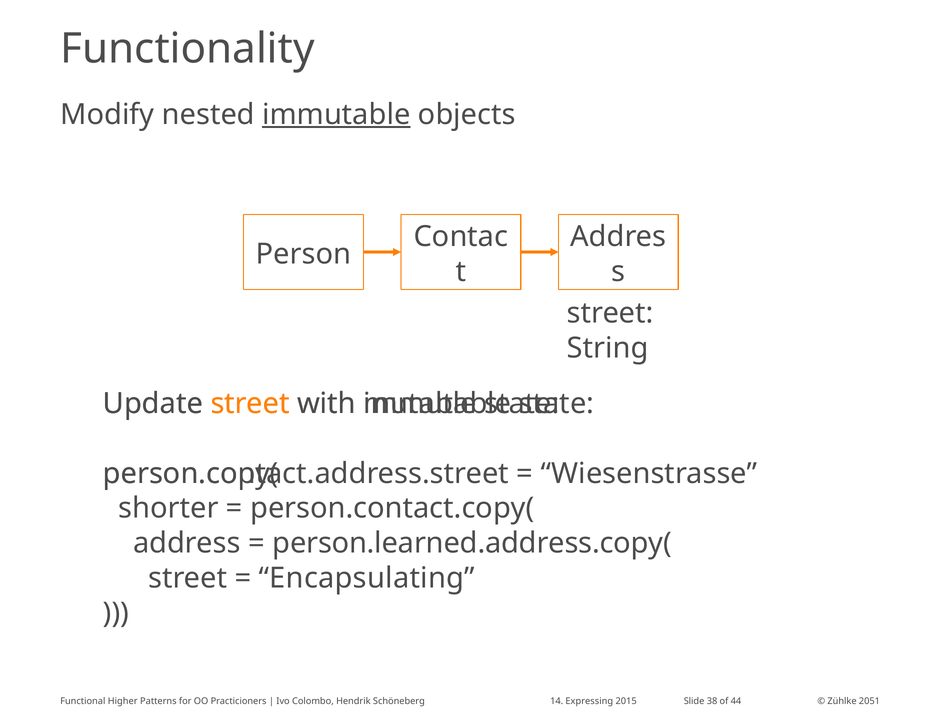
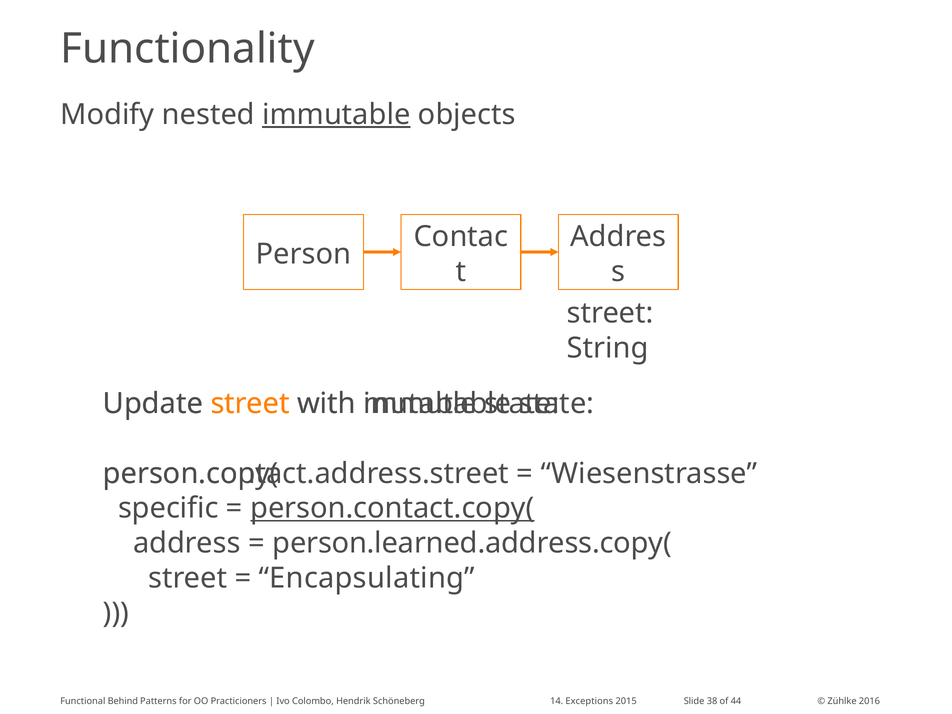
shorter: shorter -> specific (168, 508)
person.contact.copy( underline: none -> present (392, 508)
Higher: Higher -> Behind (123, 701)
Expressing: Expressing -> Exceptions (589, 701)
2051: 2051 -> 2016 (869, 701)
